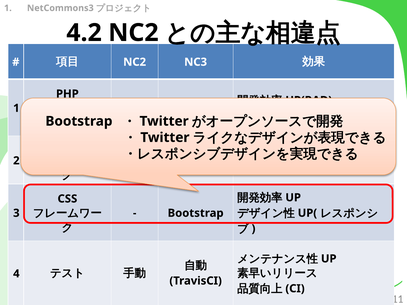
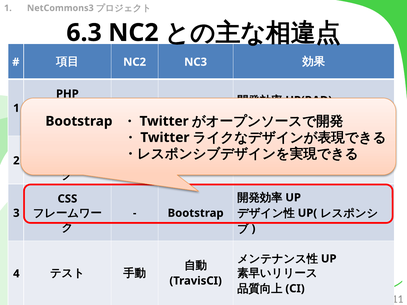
4.2: 4.2 -> 6.3 (84, 33)
